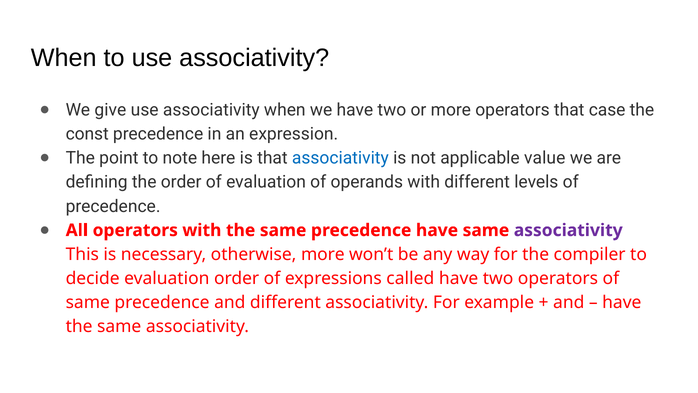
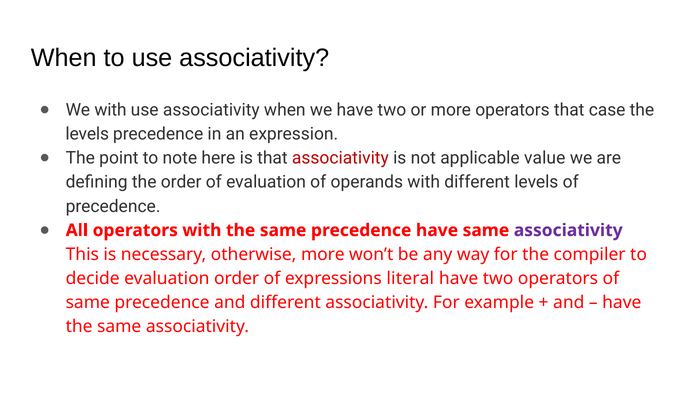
We give: give -> with (110, 110)
const: const -> levels (87, 134)
associativity colour: blue -> red (340, 158)
called: called -> literal (410, 278)
